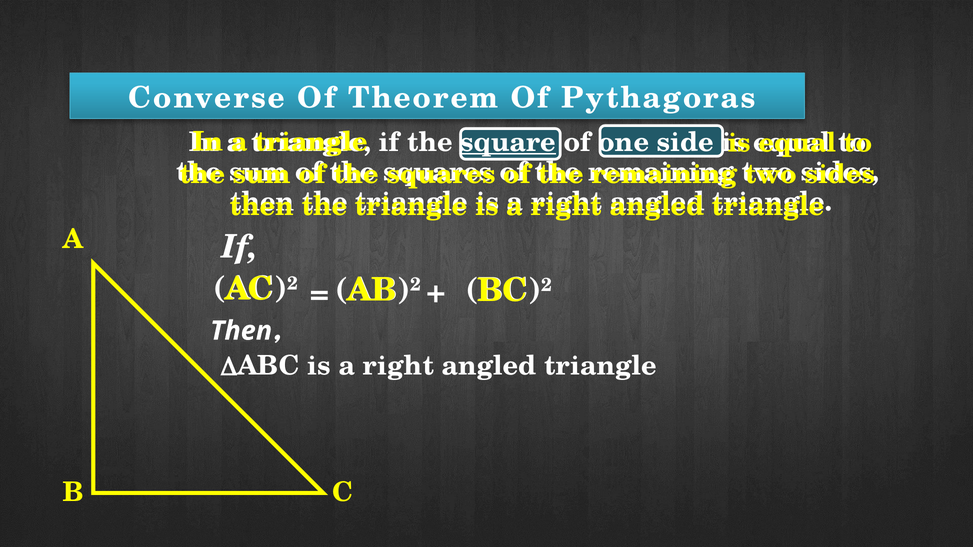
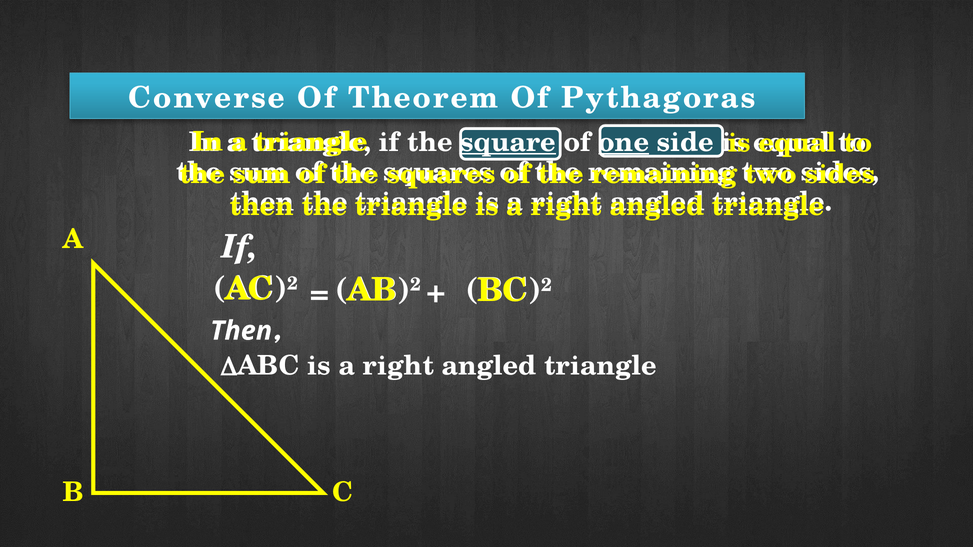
one underline: none -> present (624, 142)
